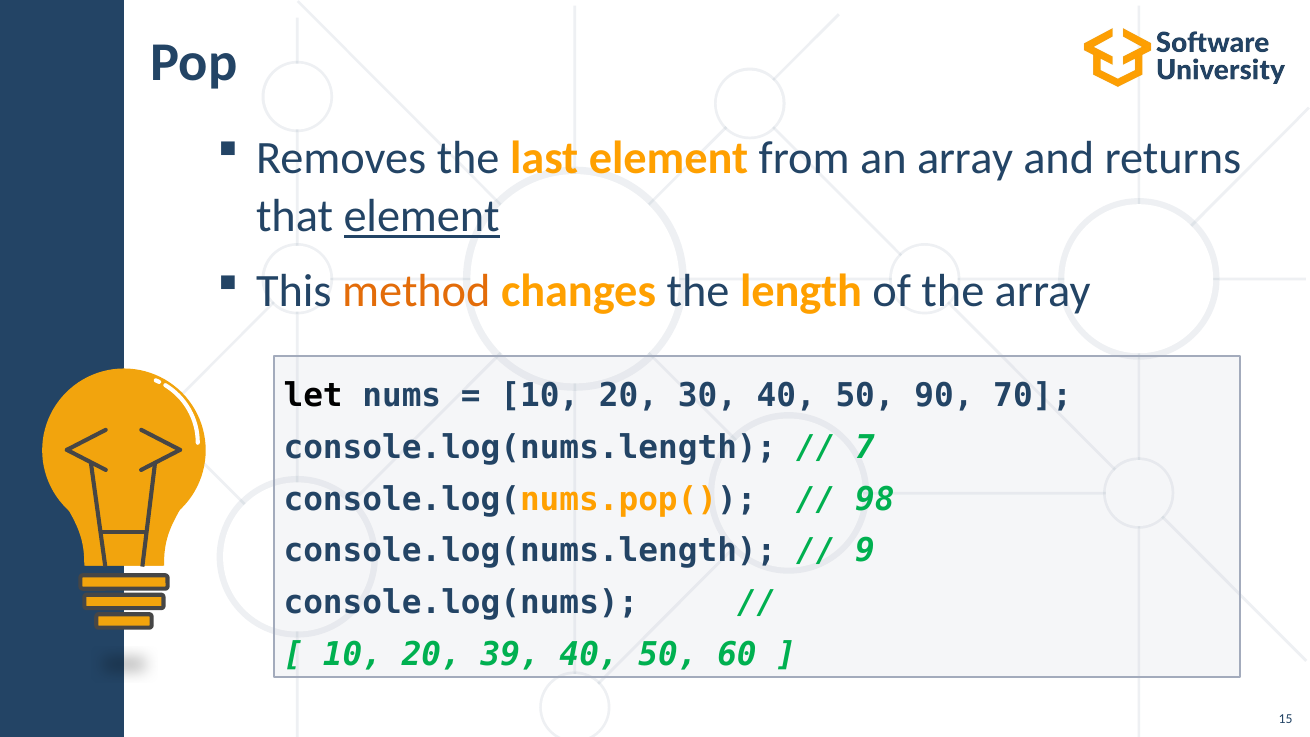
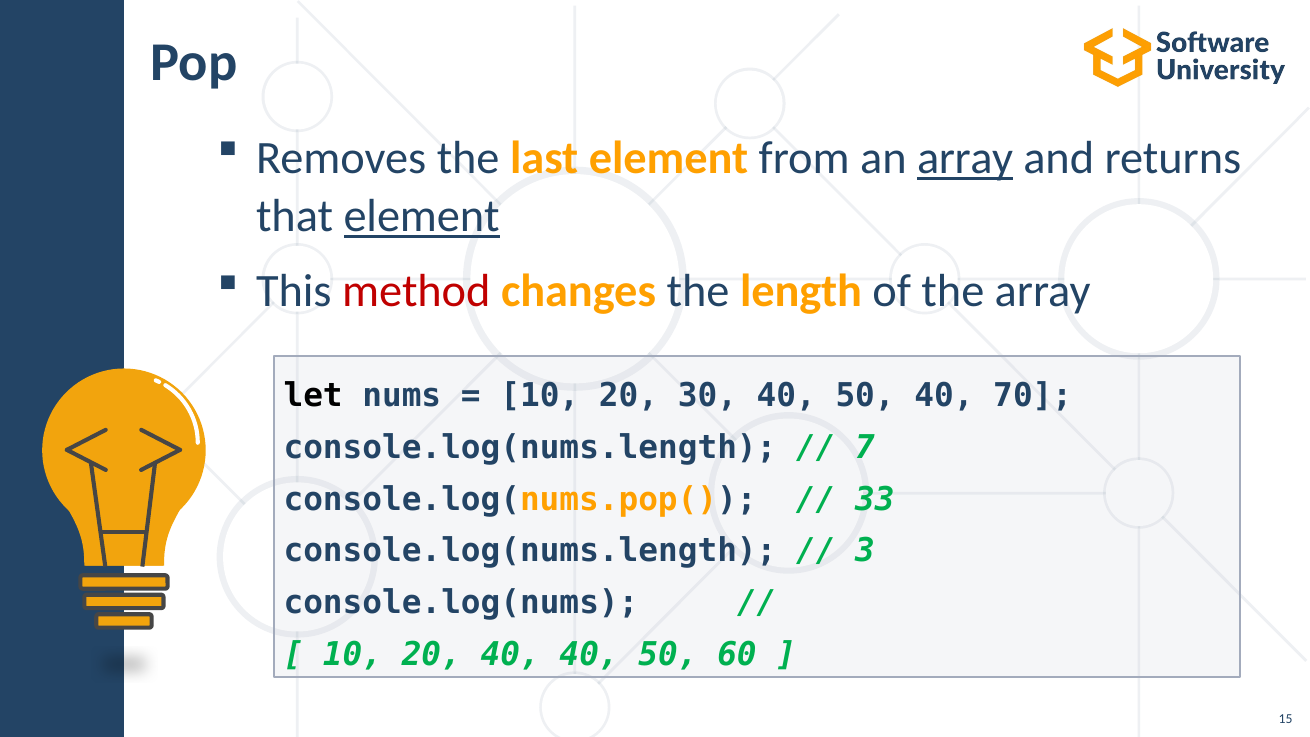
array underline: none -> present (965, 158)
method colour: orange -> red (416, 291)
50 90: 90 -> 40 (944, 395)
98: 98 -> 33 (875, 499)
9: 9 -> 3 (865, 551)
20 39: 39 -> 40 (510, 655)
